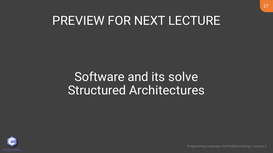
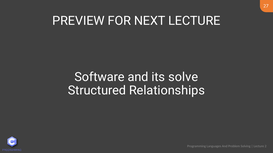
Architectures: Architectures -> Relationships (167, 91)
